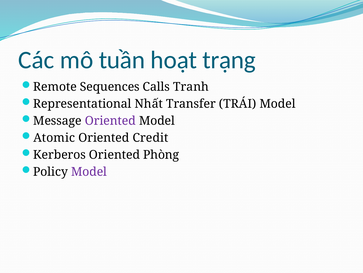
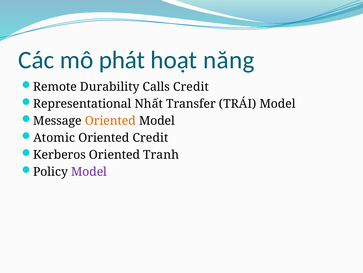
tuần: tuần -> phát (122, 60)
trạng: trạng -> năng (229, 60)
Sequences: Sequences -> Durability (110, 87)
Calls Tranh: Tranh -> Credit (191, 87)
Oriented colour: purple -> orange (110, 121)
Phòng: Phòng -> Tranh (161, 154)
